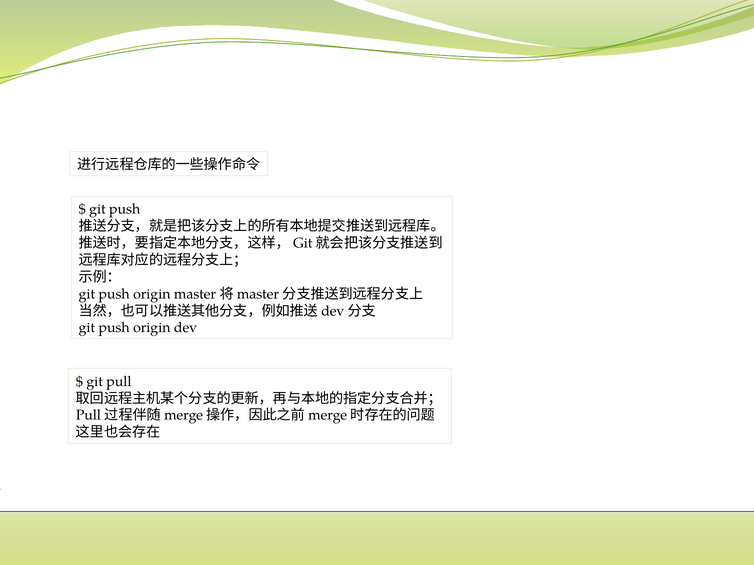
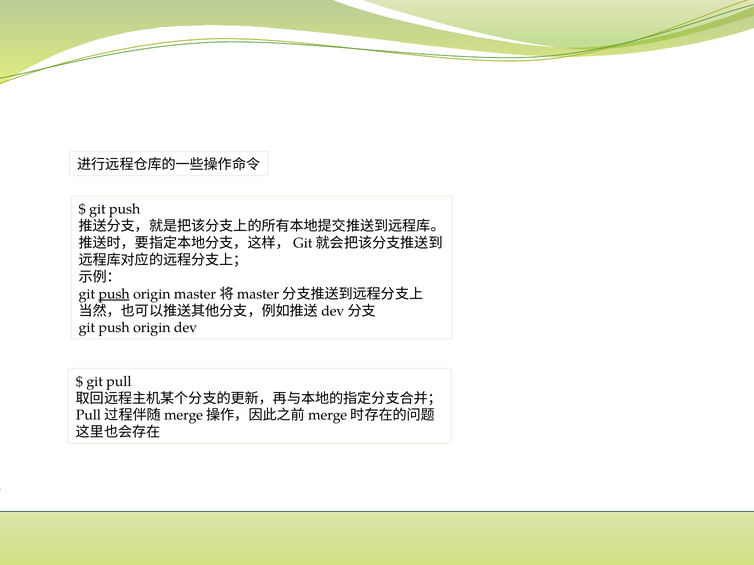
push underline: none -> present (114, 294)
